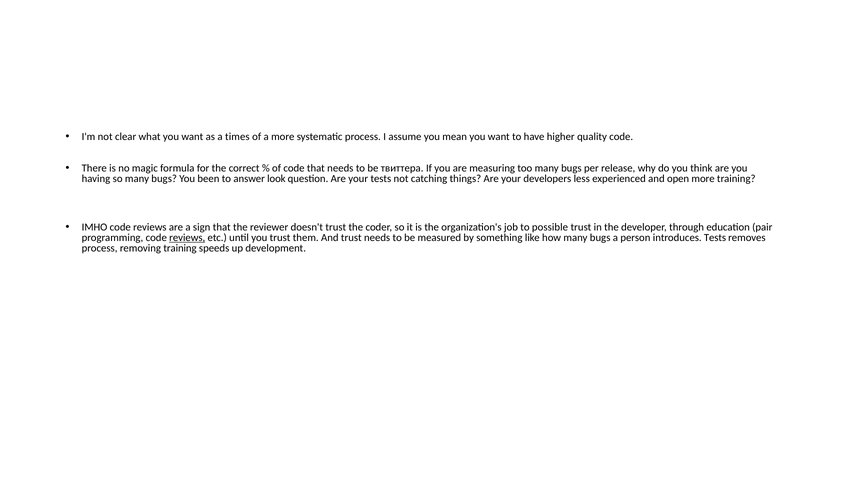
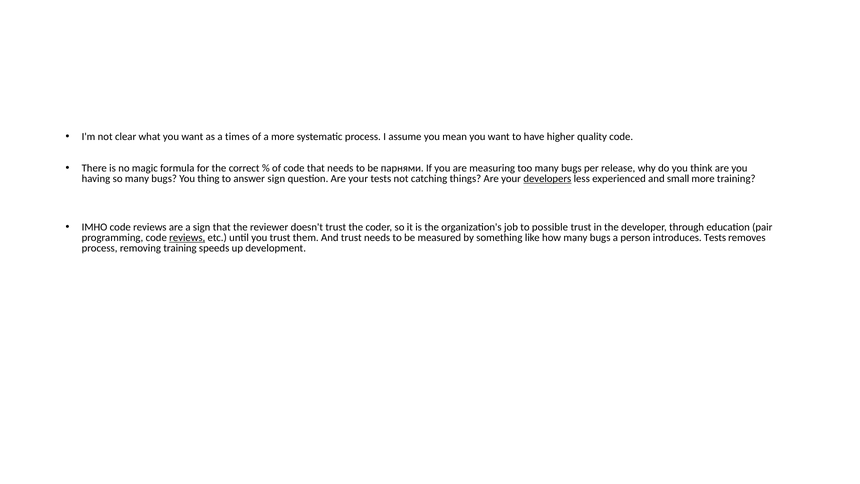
твиттера: твиттера -> парнями (402, 168)
been: been -> thing (208, 179)
answer look: look -> sign (276, 179)
developers underline: none -> present (547, 179)
open: open -> small (678, 179)
